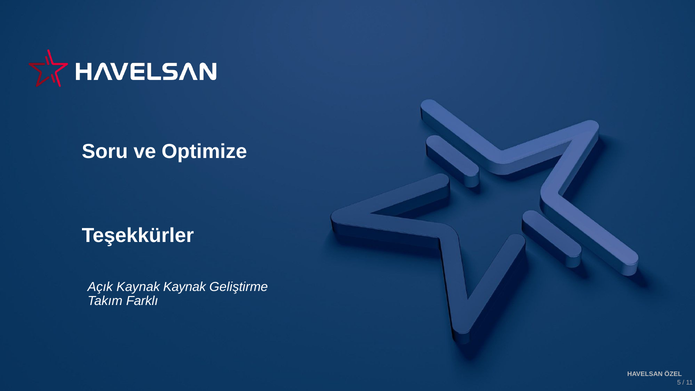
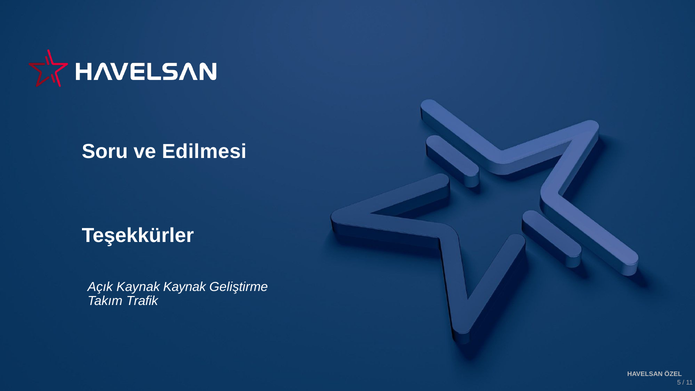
Optimize: Optimize -> Edilmesi (204, 151)
Farklı: Farklı -> Trafik (142, 301)
